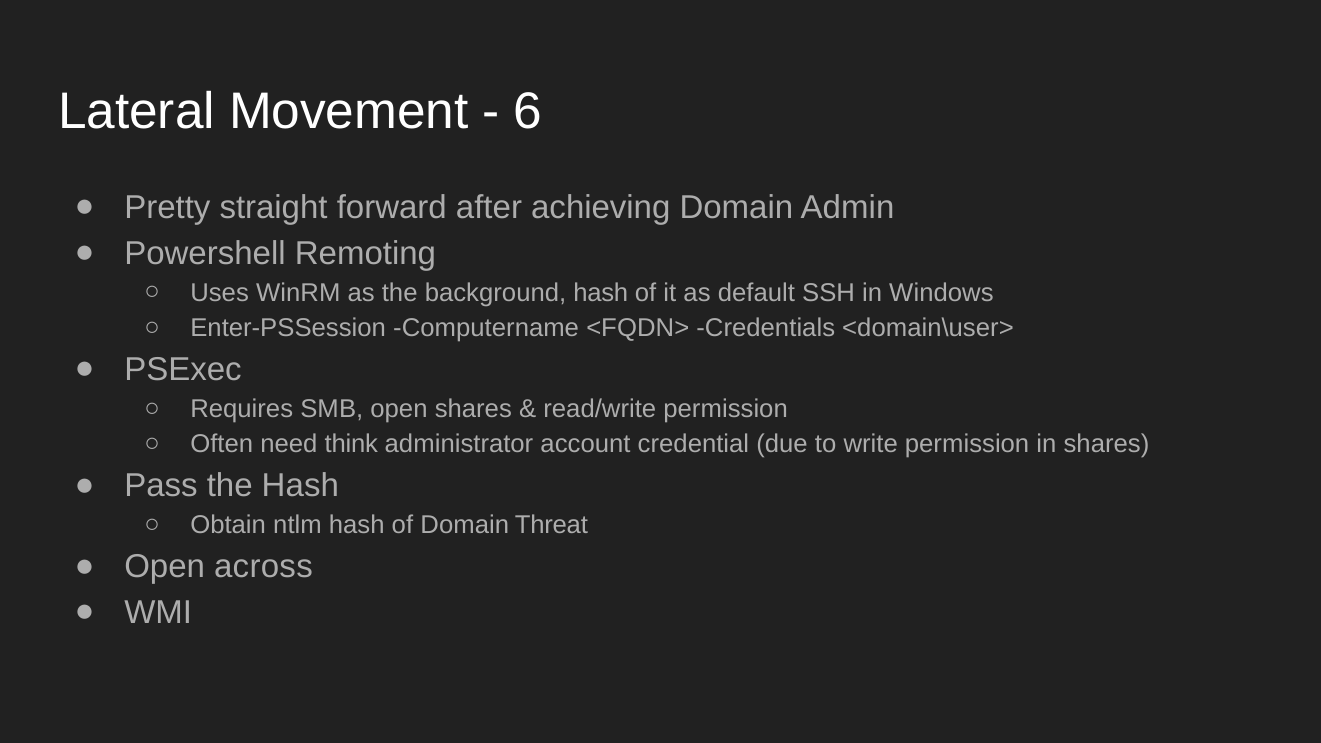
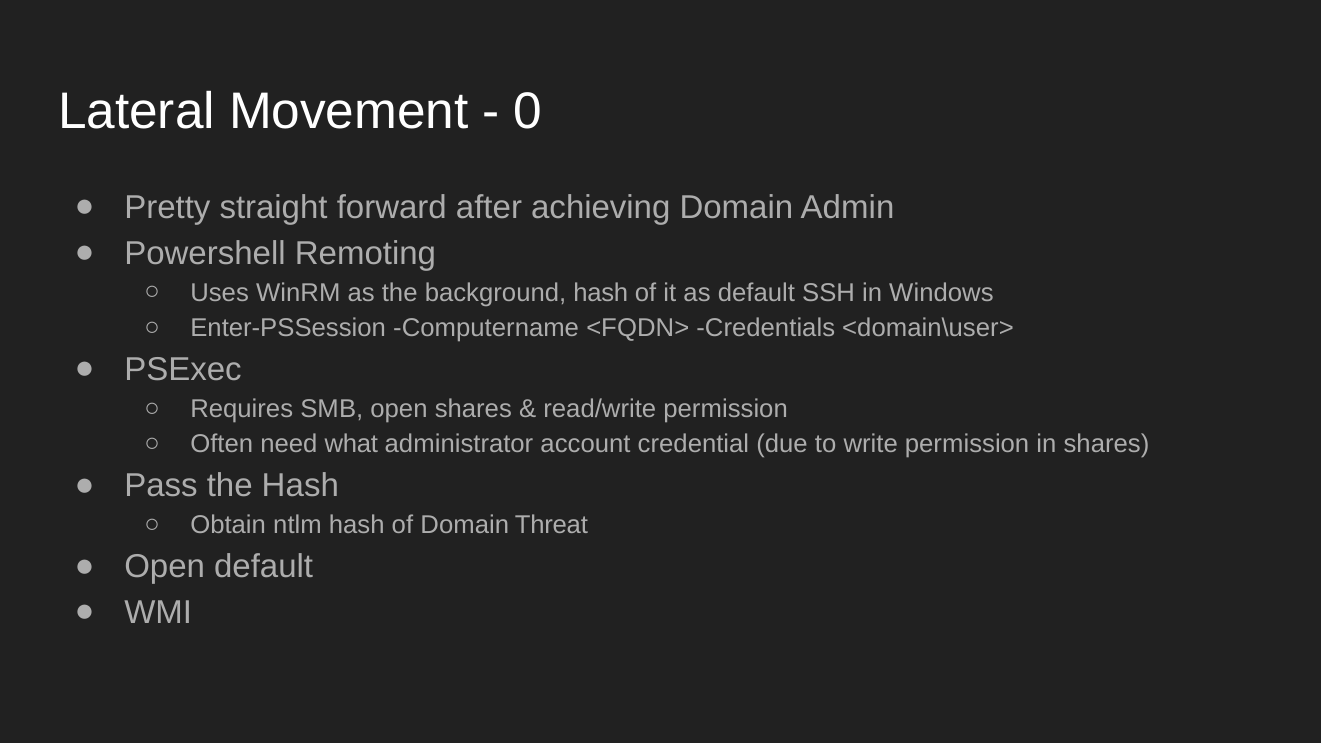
6: 6 -> 0 (528, 112)
think: think -> what (351, 444)
Open across: across -> default (264, 567)
